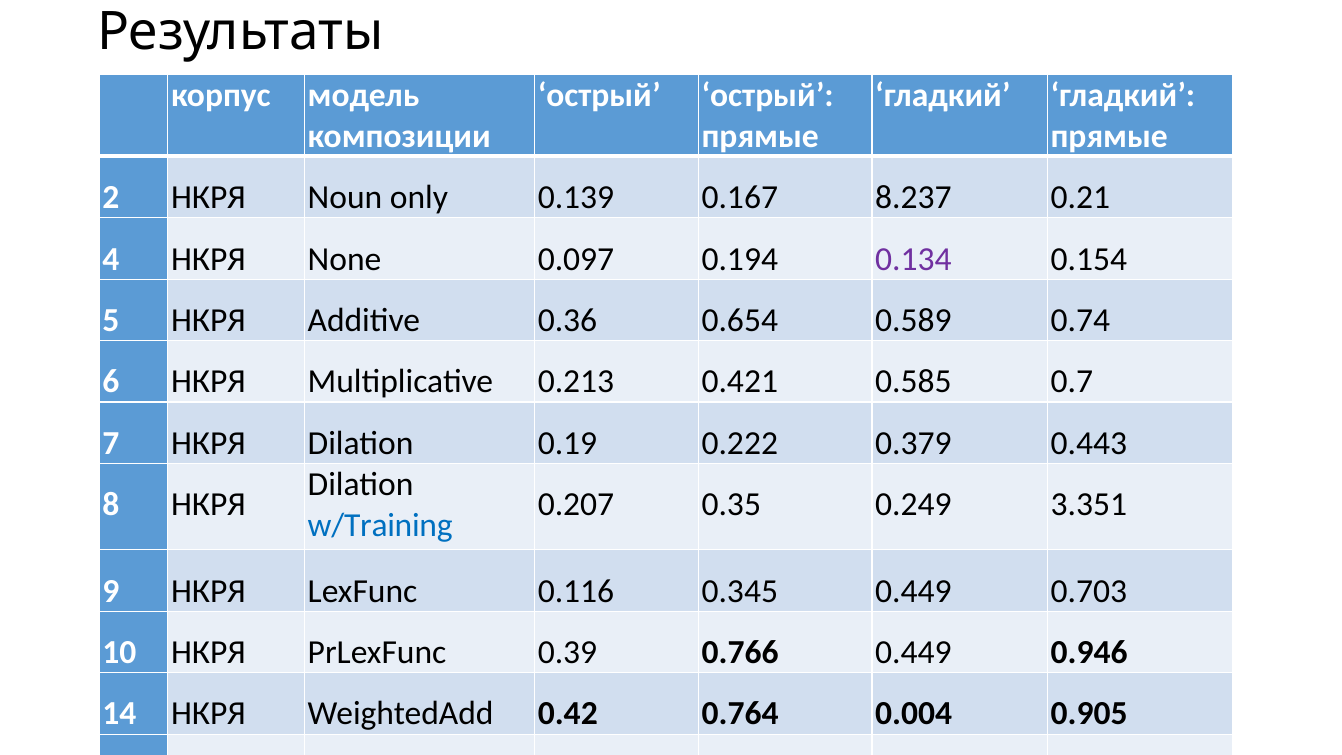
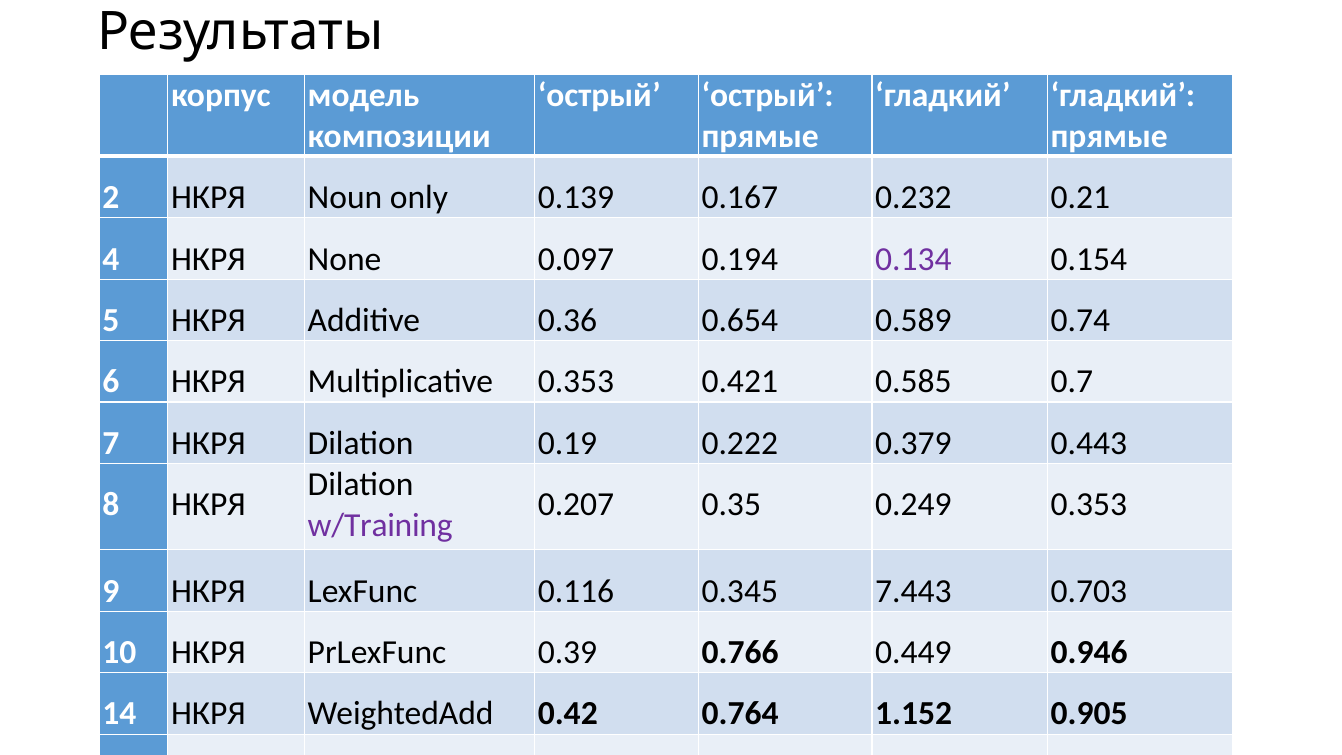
8.237: 8.237 -> 0.232 (913, 198)
Multiplicative 0.213: 0.213 -> 0.353 (576, 382)
0.249 3.351: 3.351 -> 0.353 (1089, 505)
w/Training colour: blue -> purple (380, 525)
0.345 0.449: 0.449 -> 7.443 (913, 591)
0.004: 0.004 -> 1.152 (914, 714)
